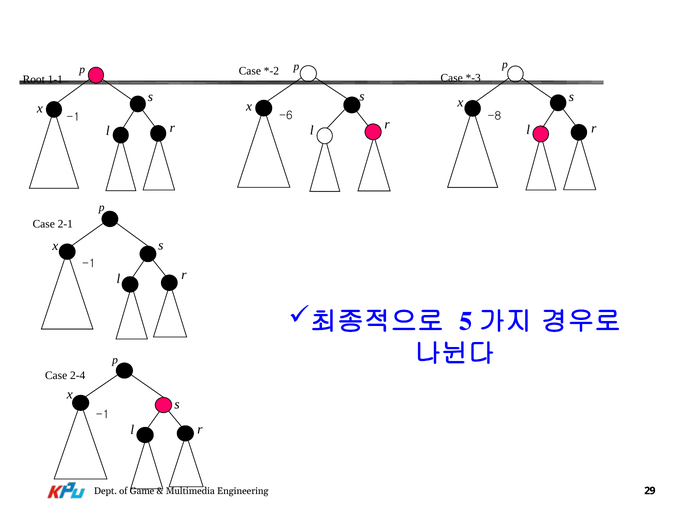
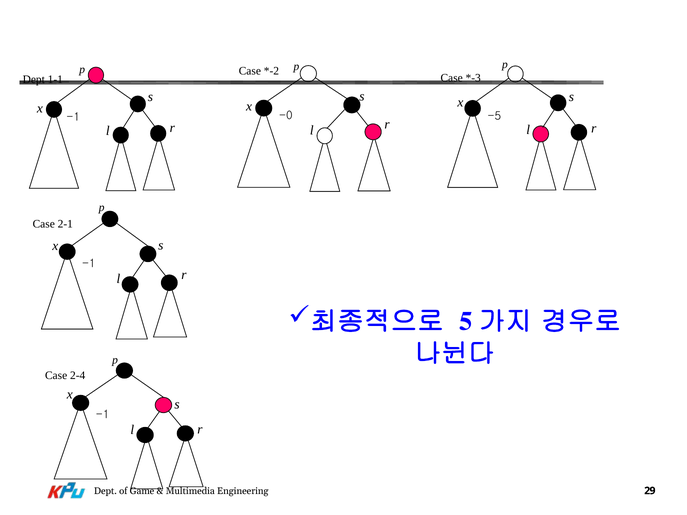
Root: Root -> Dept (34, 79)
-6: -6 -> -0 (286, 116)
-8: -8 -> -5 (494, 116)
